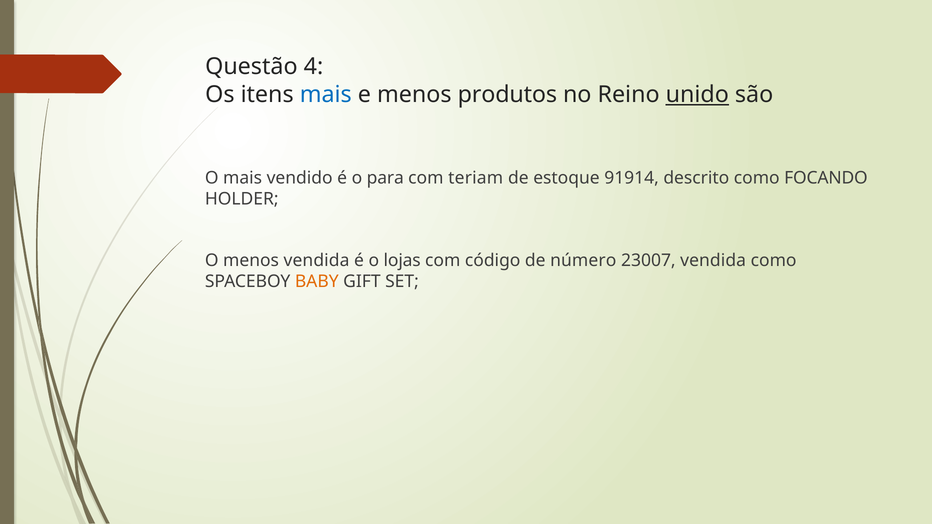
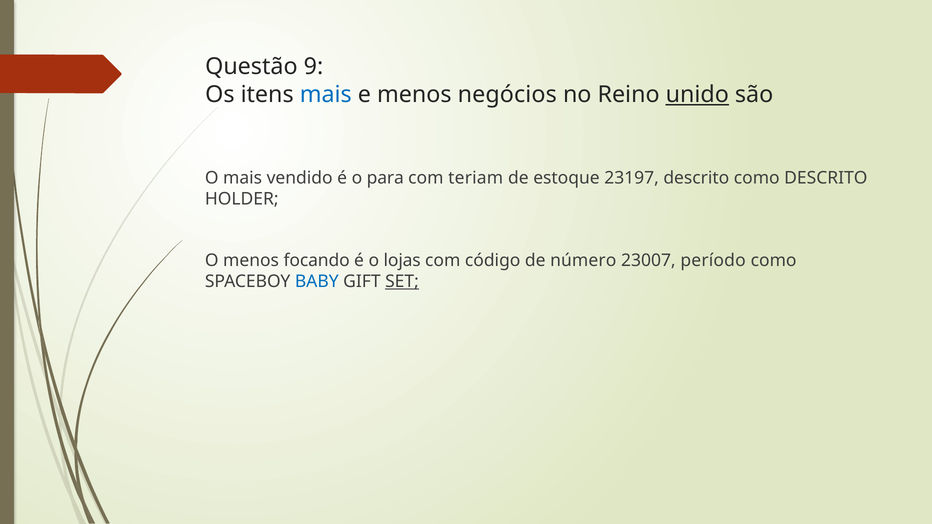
4: 4 -> 9 (313, 67)
produtos: produtos -> negócios (507, 95)
91914: 91914 -> 23197 (632, 178)
como FOCANDO: FOCANDO -> DESCRITO (826, 178)
menos vendida: vendida -> focando (317, 261)
23007 vendida: vendida -> período (713, 261)
BABY colour: orange -> blue (317, 282)
SET underline: none -> present (402, 282)
